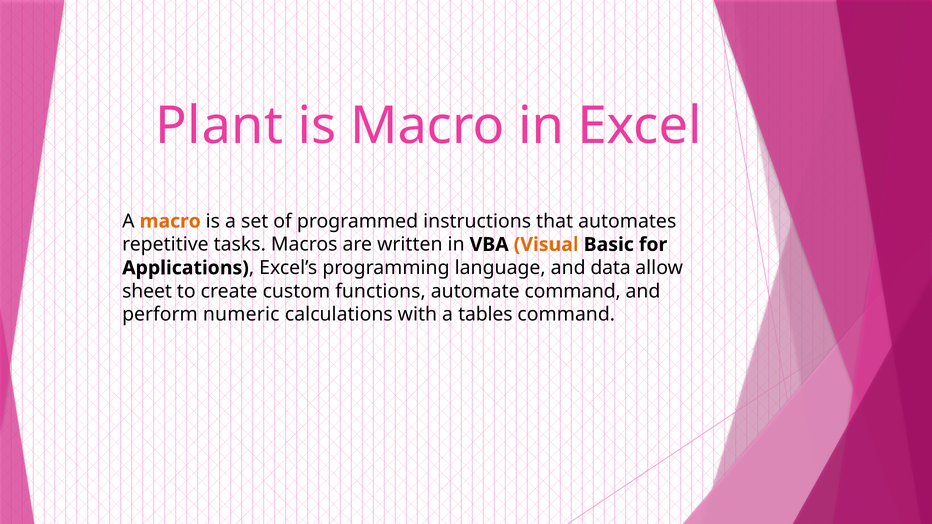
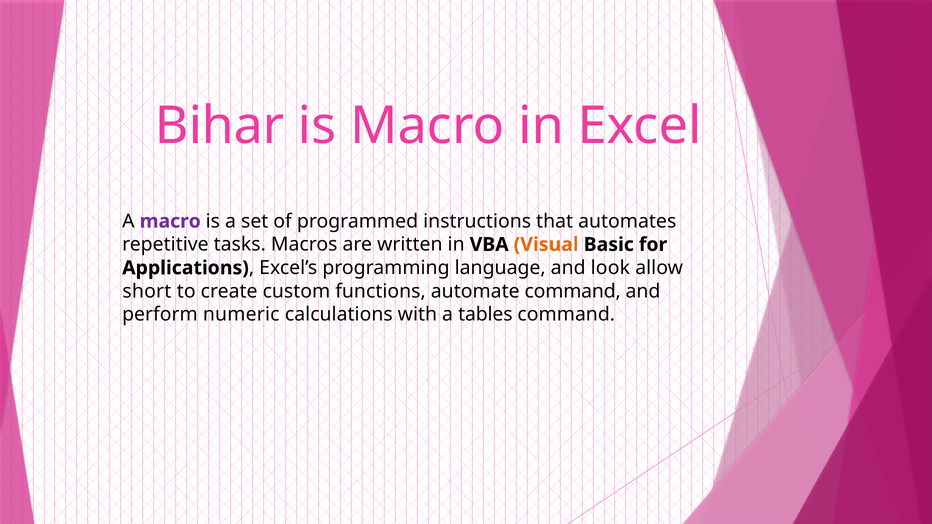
Plant: Plant -> Bihar (220, 126)
macro colour: orange -> purple (170, 221)
data: data -> look (610, 268)
sheet: sheet -> short (147, 291)
